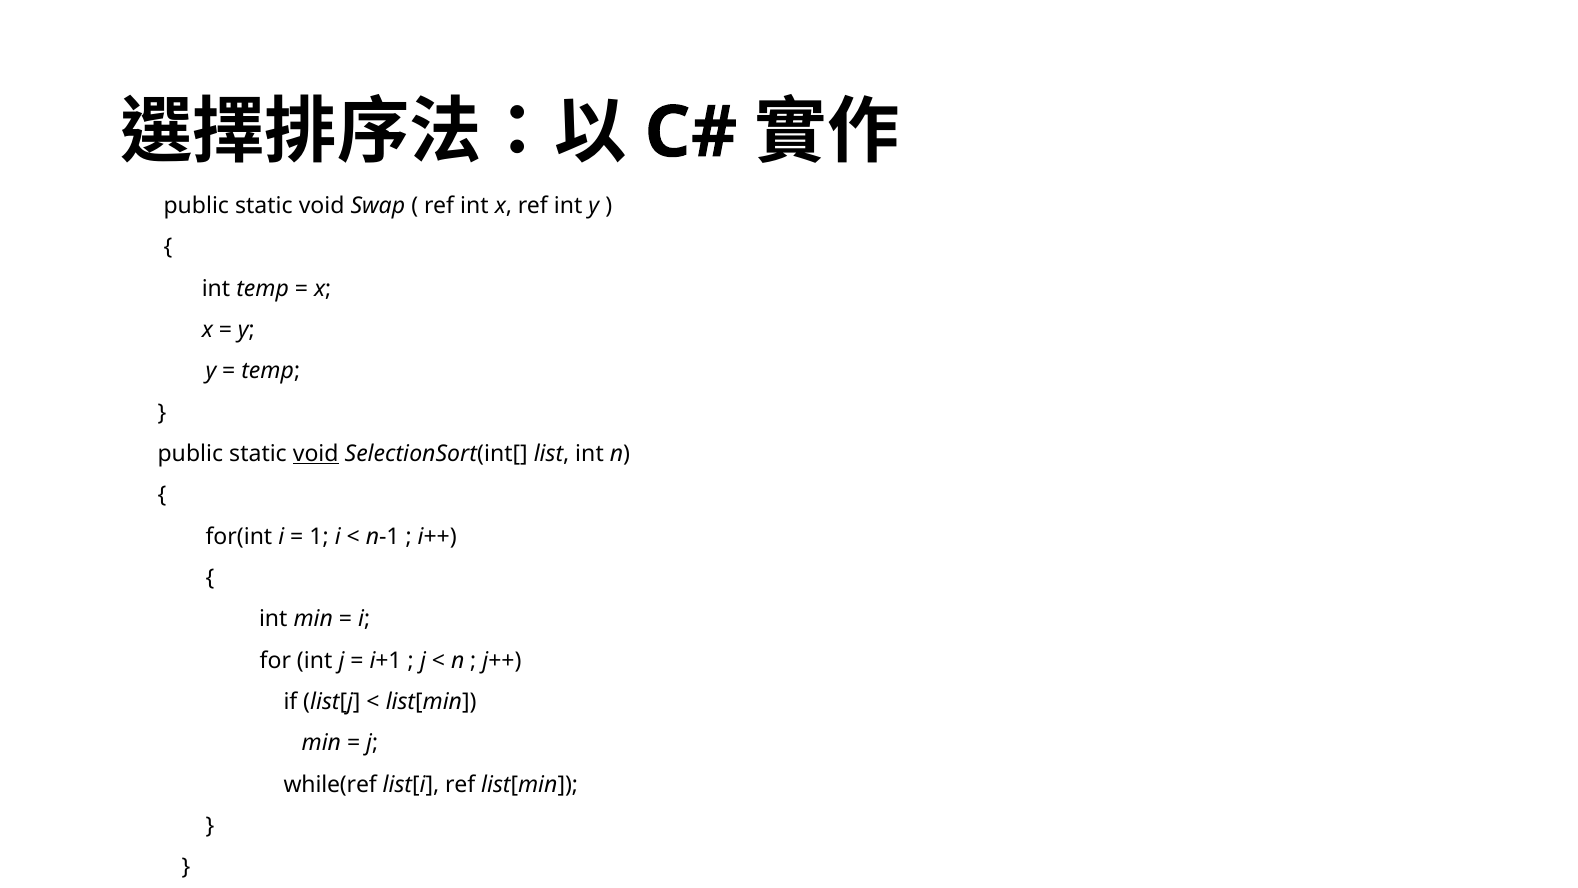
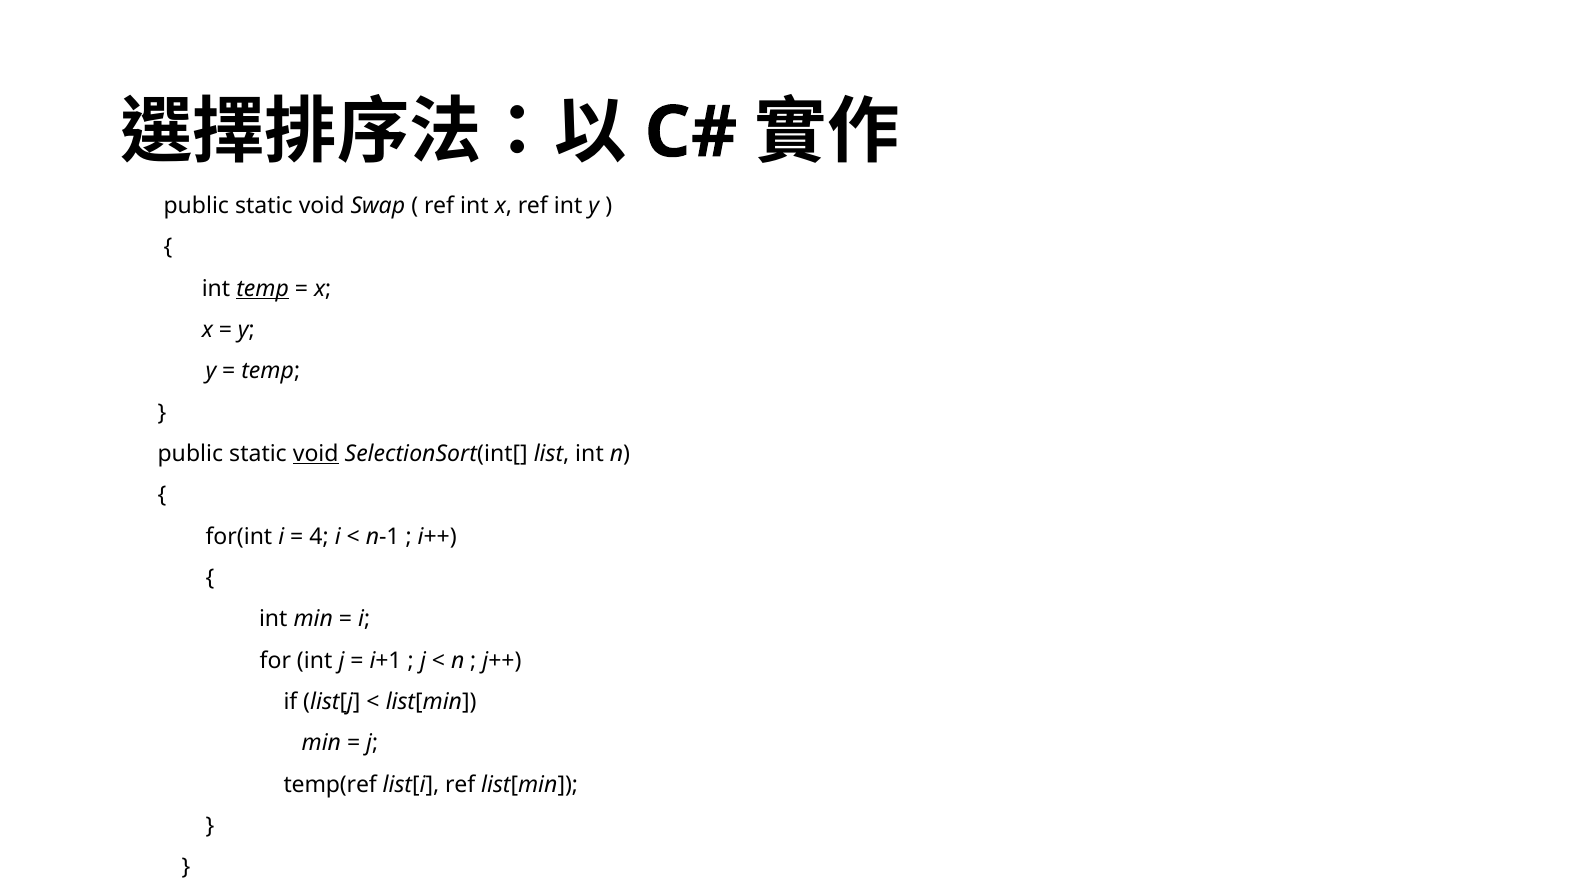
temp underline: none -> present (263, 288)
1: 1 -> 4 (319, 536)
while(ref: while(ref -> temp(ref (330, 784)
